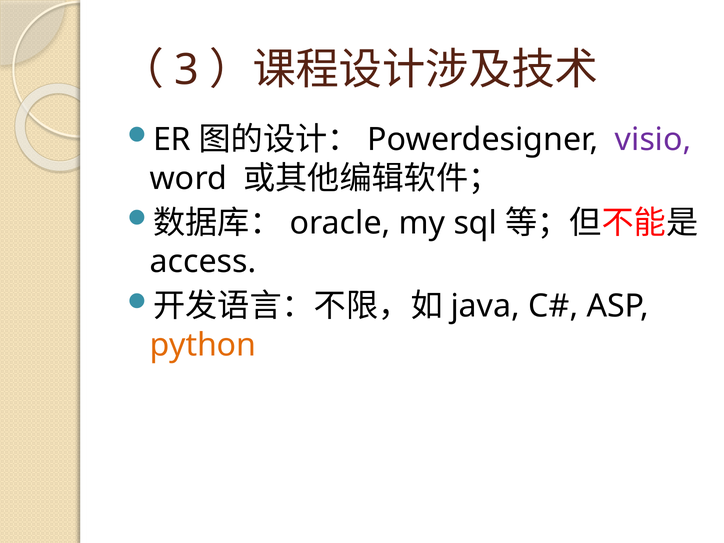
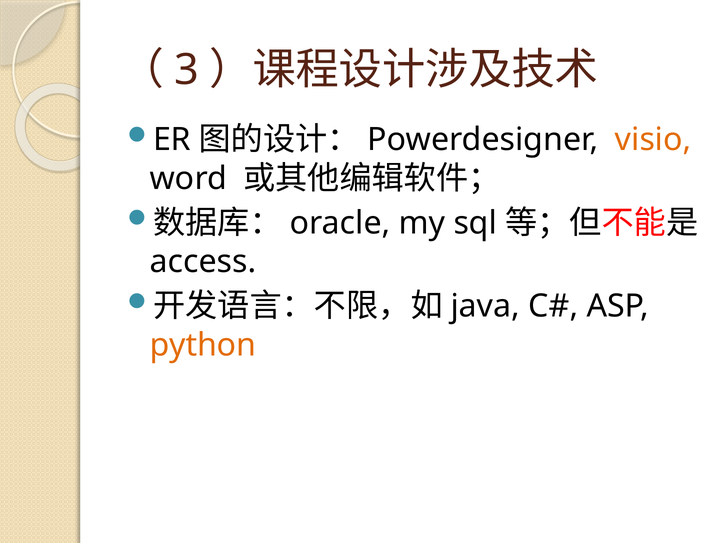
visio colour: purple -> orange (653, 140)
